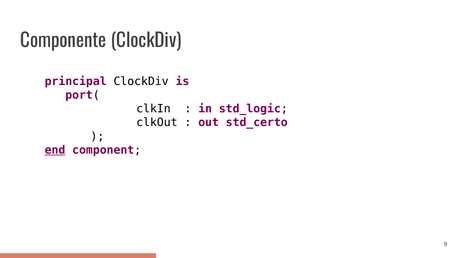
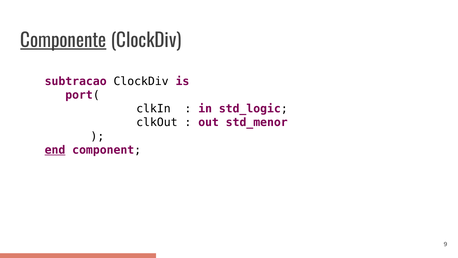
Componente underline: none -> present (63, 41)
principal: principal -> subtracao (76, 81)
std_certo: std_certo -> std_menor (257, 122)
